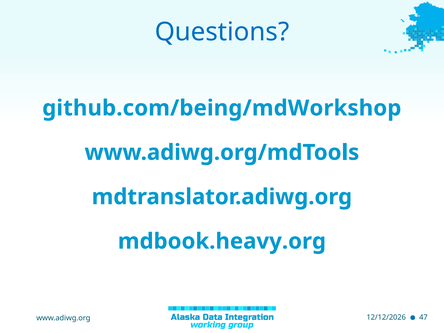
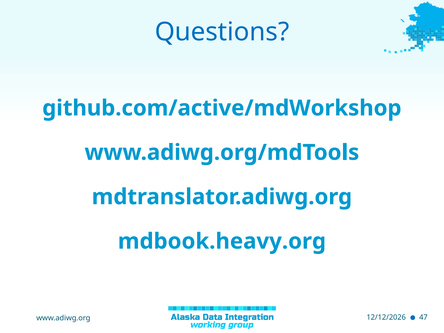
github.com/being/mdWorkshop: github.com/being/mdWorkshop -> github.com/active/mdWorkshop (222, 108)
